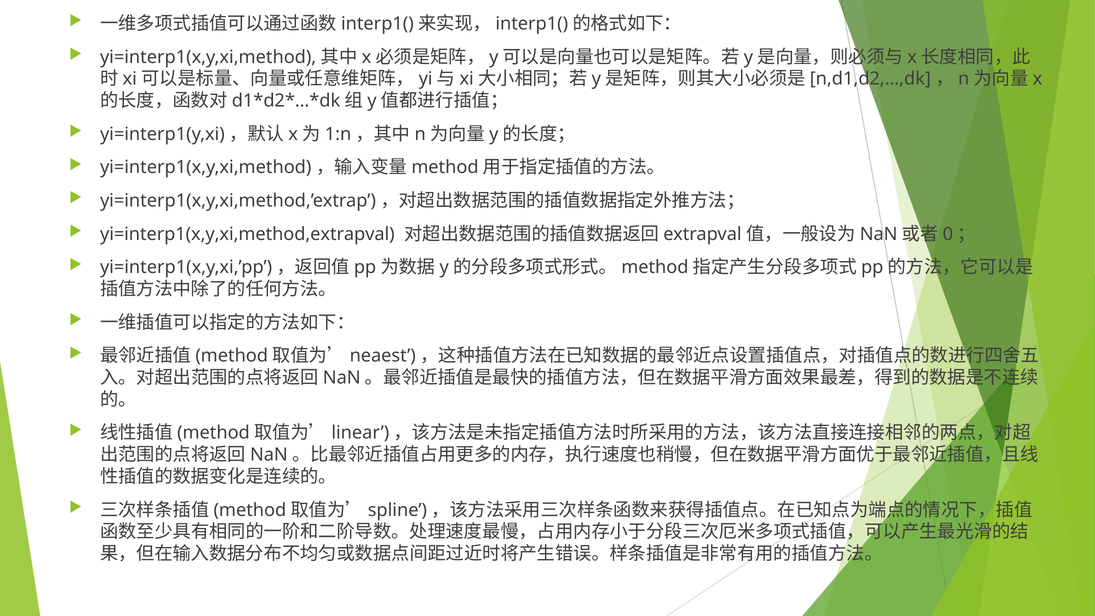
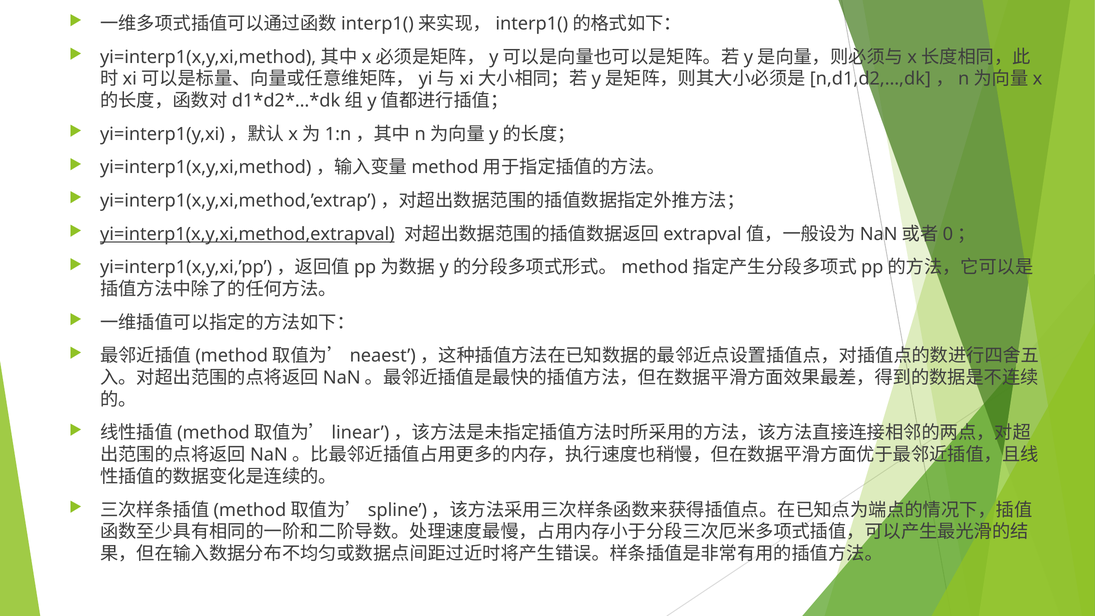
yi=interp1(x,y,xi,method,extrapval underline: none -> present (247, 234)
